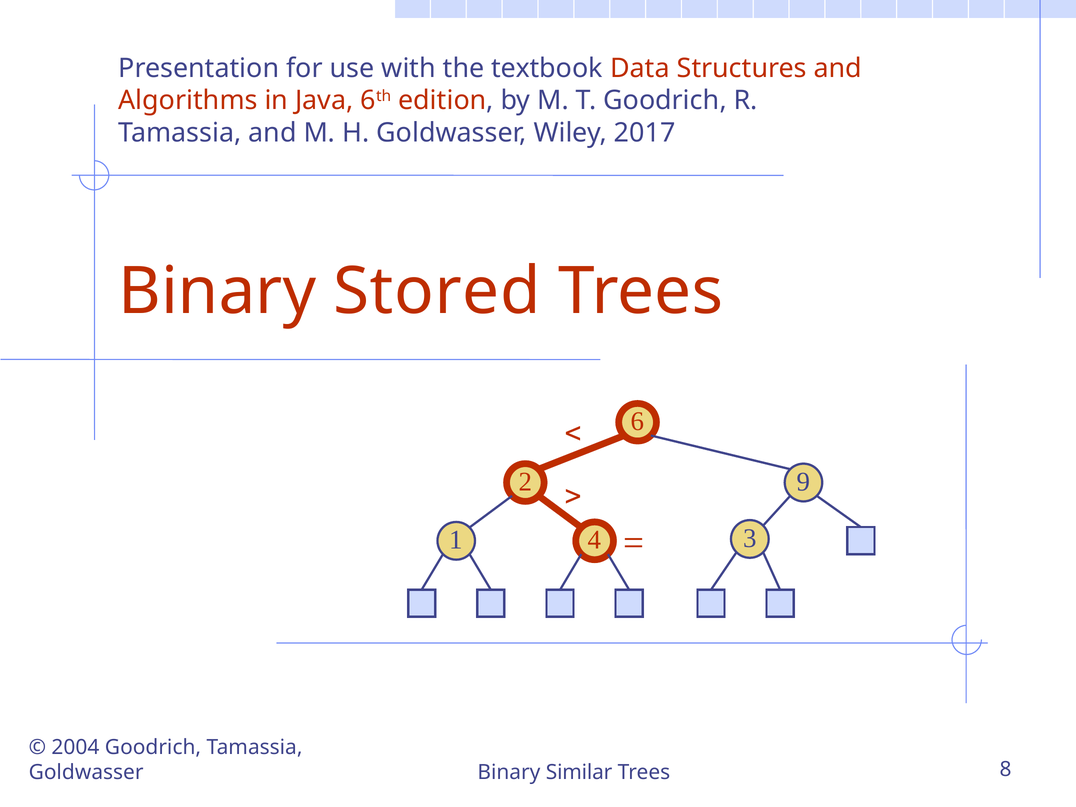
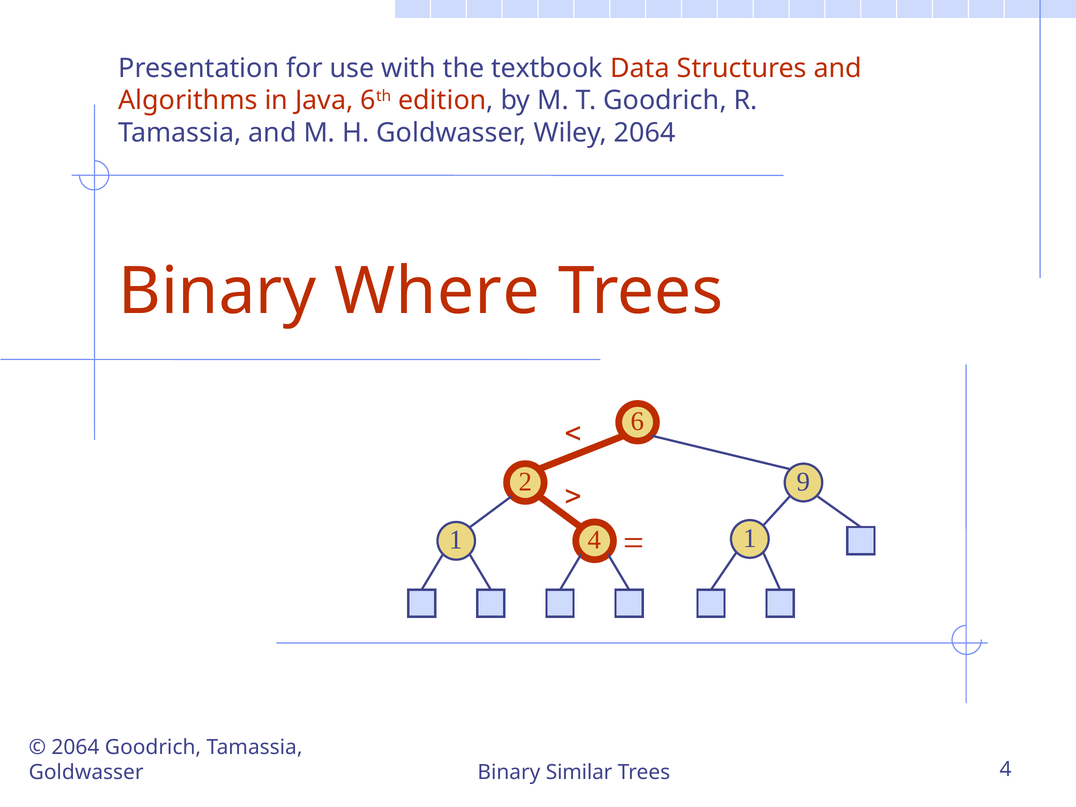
Wiley 2017: 2017 -> 2064 (645, 133)
Stored: Stored -> Where (437, 292)
1 3: 3 -> 1 (750, 538)
2004: 2004 -> 2064 (75, 747)
Trees 8: 8 -> 4 (1006, 769)
